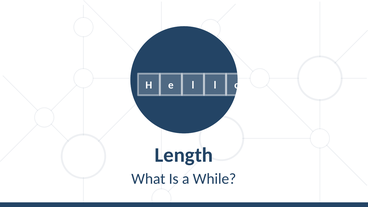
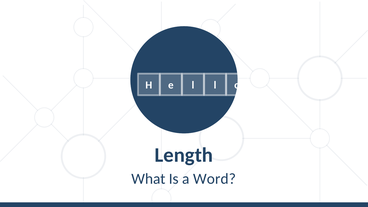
While: While -> Word (215, 179)
